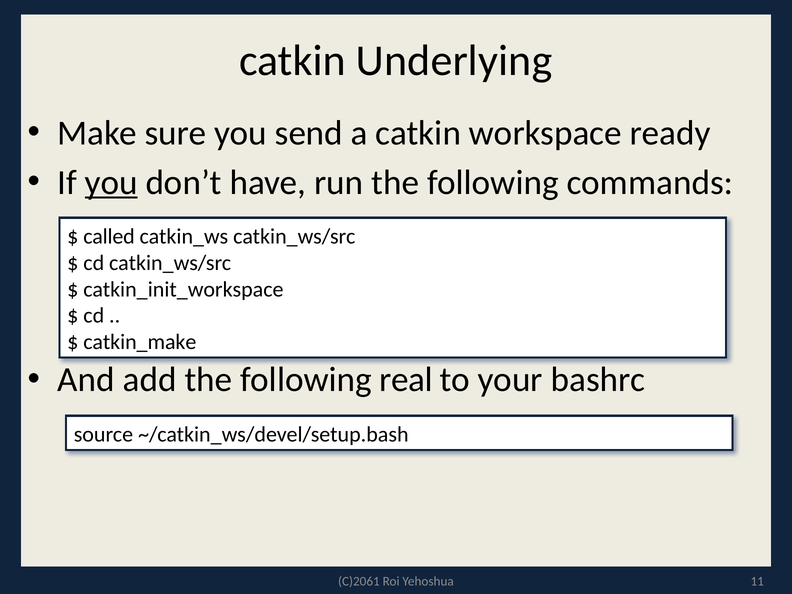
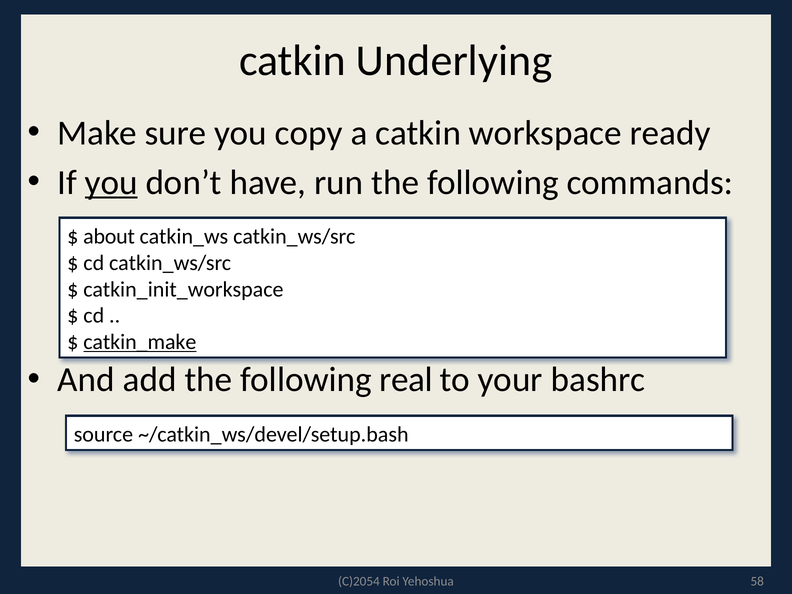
send: send -> copy (309, 133)
called: called -> about (109, 236)
catkin_make underline: none -> present (140, 342)
C)2061: C)2061 -> C)2054 (359, 582)
11: 11 -> 58 (757, 582)
